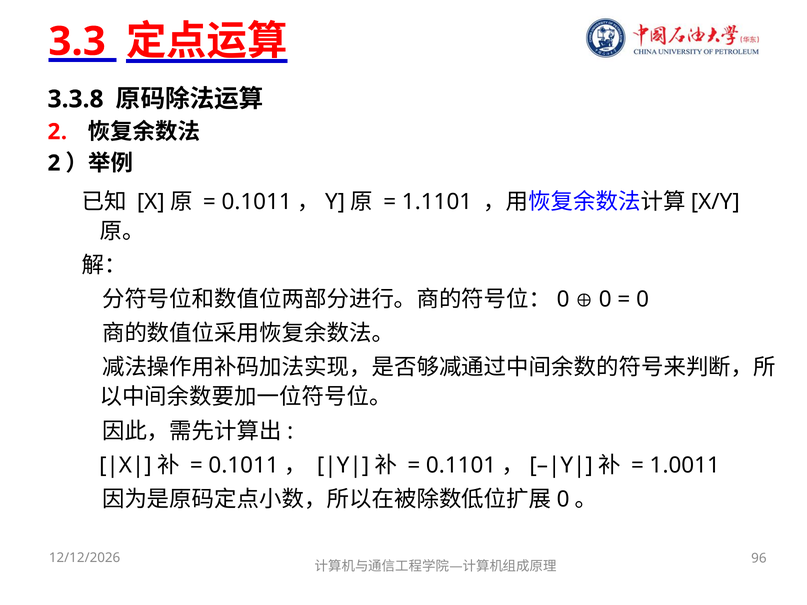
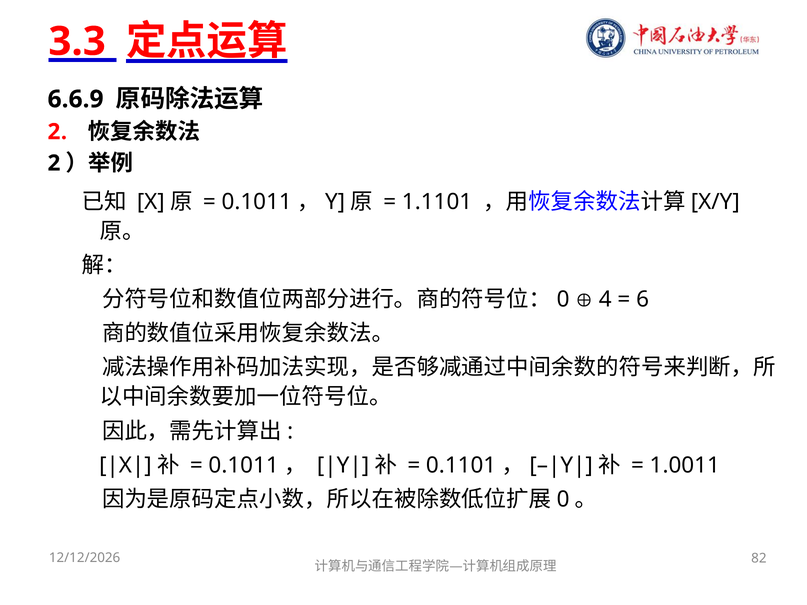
3.3.8: 3.3.8 -> 6.6.9 (76, 99)
0: 0 -> 4 (605, 300)
0: 0 -> 6 (643, 300)
96: 96 -> 82 (759, 559)
